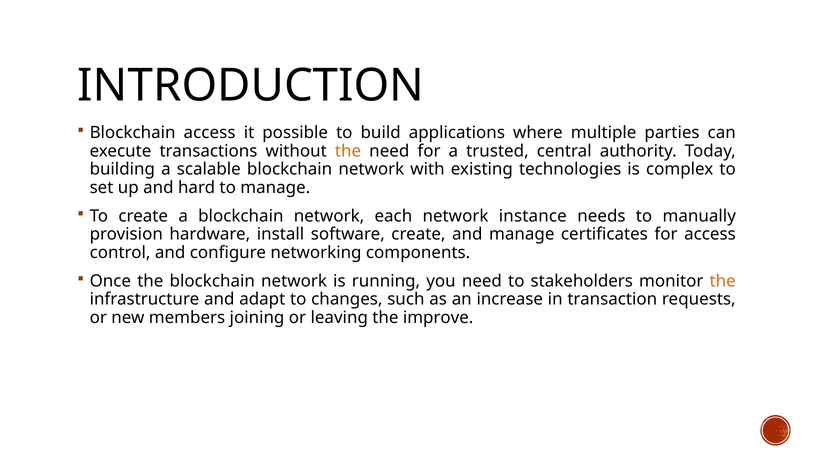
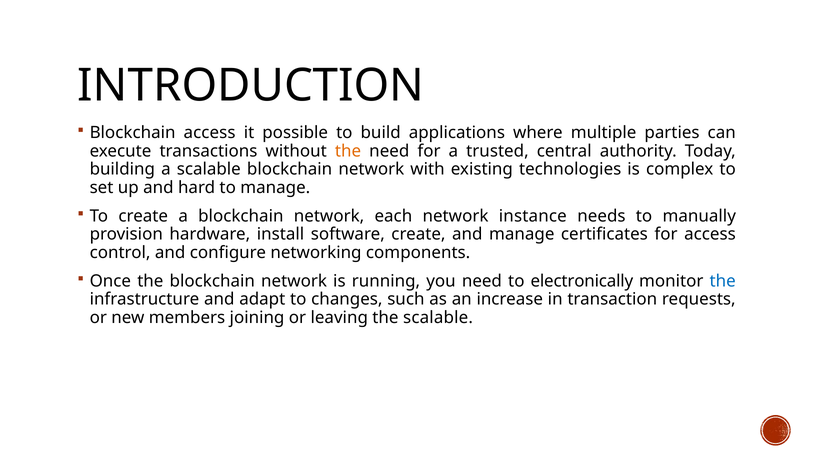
stakeholders: stakeholders -> electronically (582, 281)
the colour: orange -> blue (723, 281)
the improve: improve -> scalable (438, 318)
